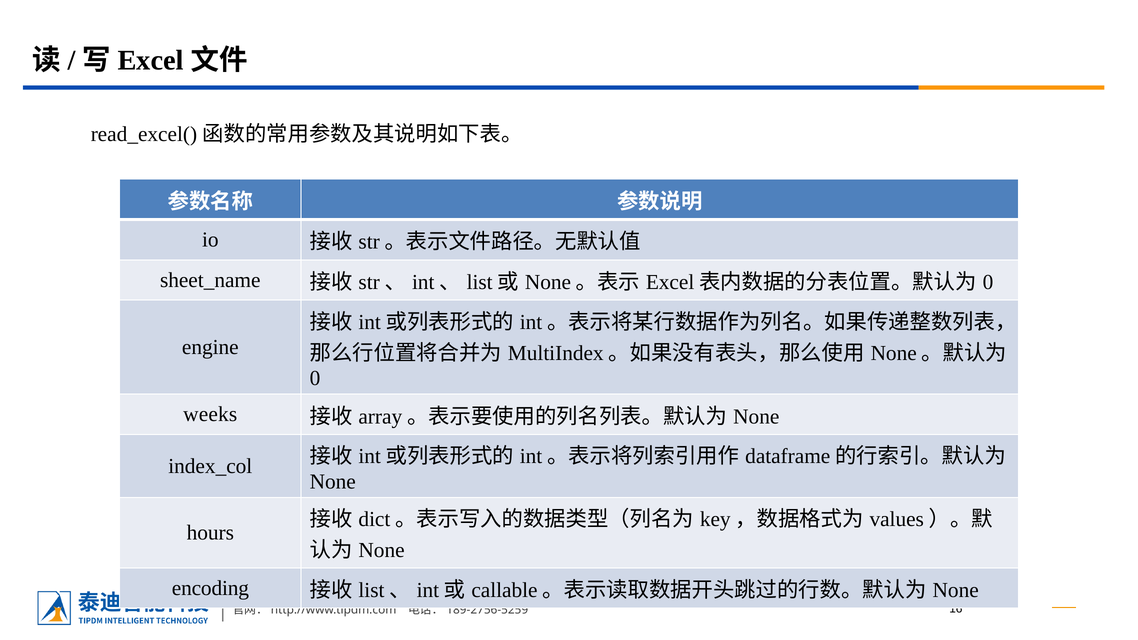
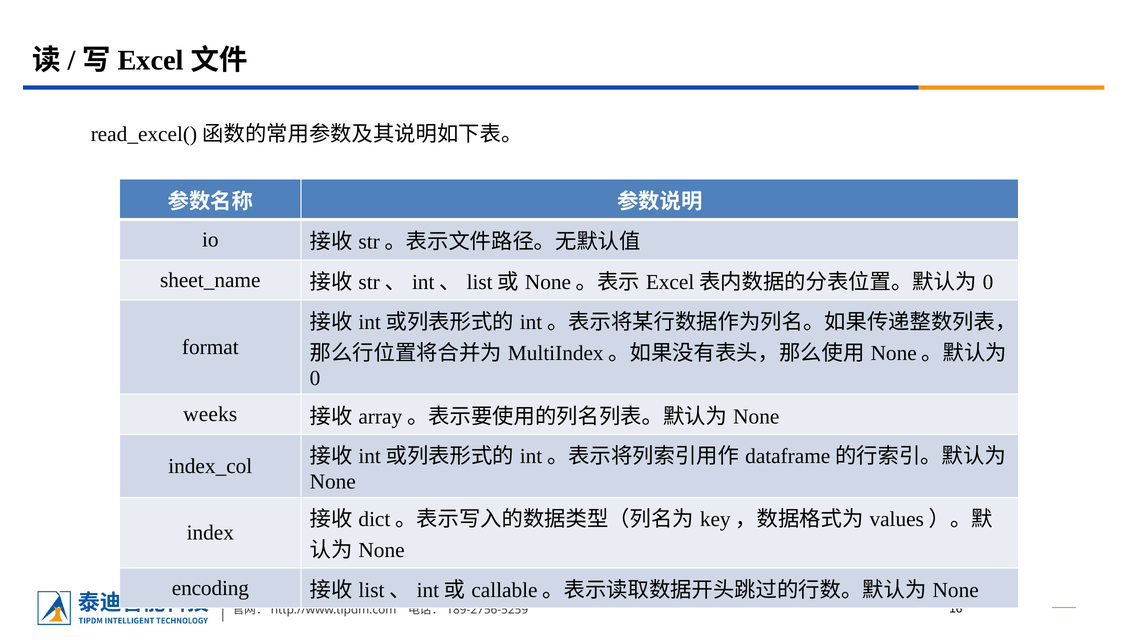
engine: engine -> format (210, 347)
hours: hours -> index (210, 533)
